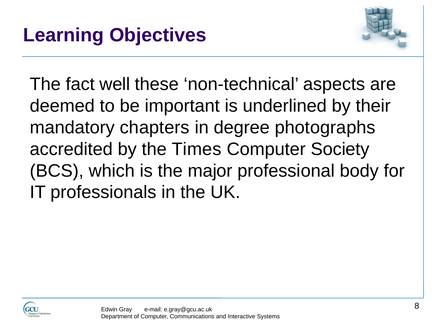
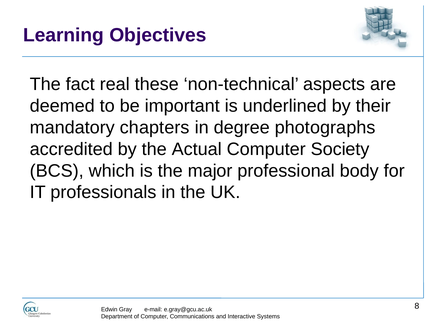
well: well -> real (115, 84)
Times: Times -> Actual (197, 149)
